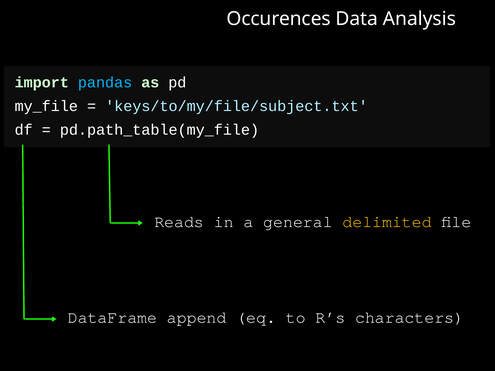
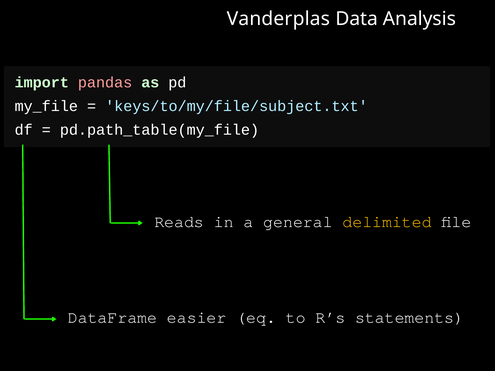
Occurences: Occurences -> Vanderplas (278, 19)
pandas colour: light blue -> pink (105, 83)
append: append -> easier (197, 318)
characters: characters -> statements (410, 318)
